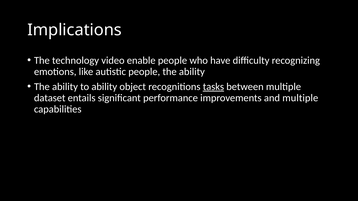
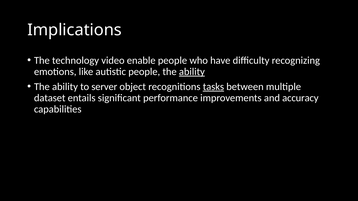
ability underline: none -> present (192, 72)
to ability: ability -> server (104, 87)
and multiple: multiple -> accuracy (300, 98)
